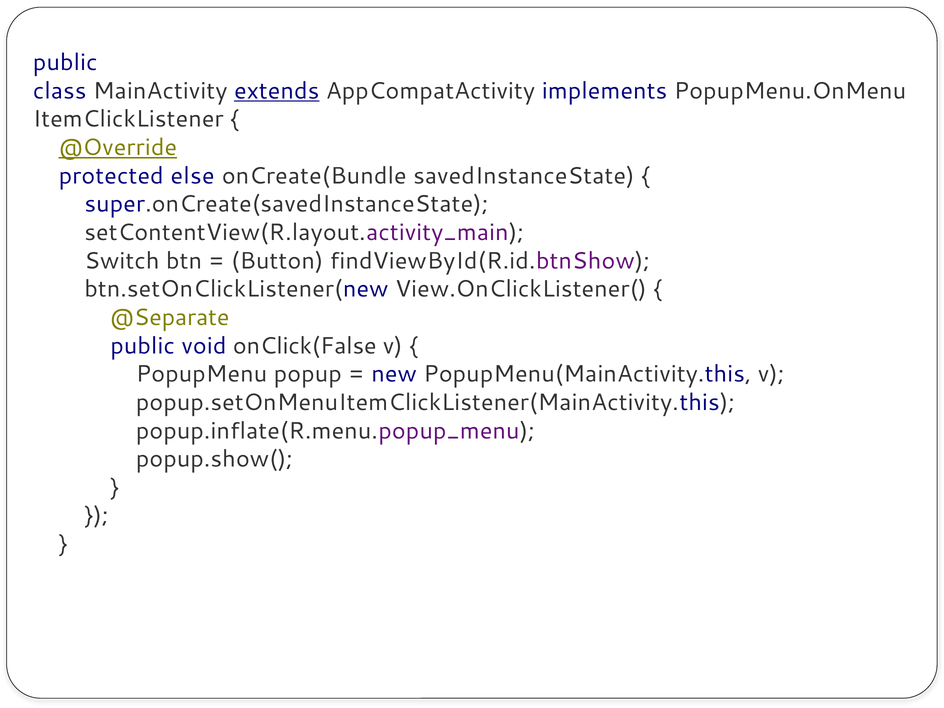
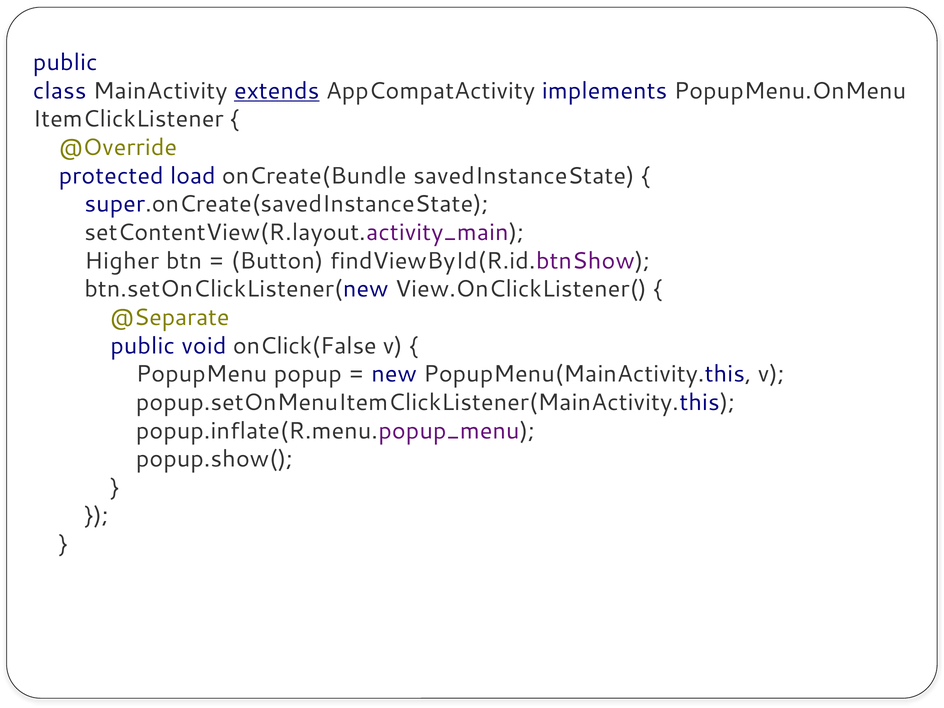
@Override underline: present -> none (118, 148)
else: else -> load (193, 176)
Switch: Switch -> Higher (122, 261)
